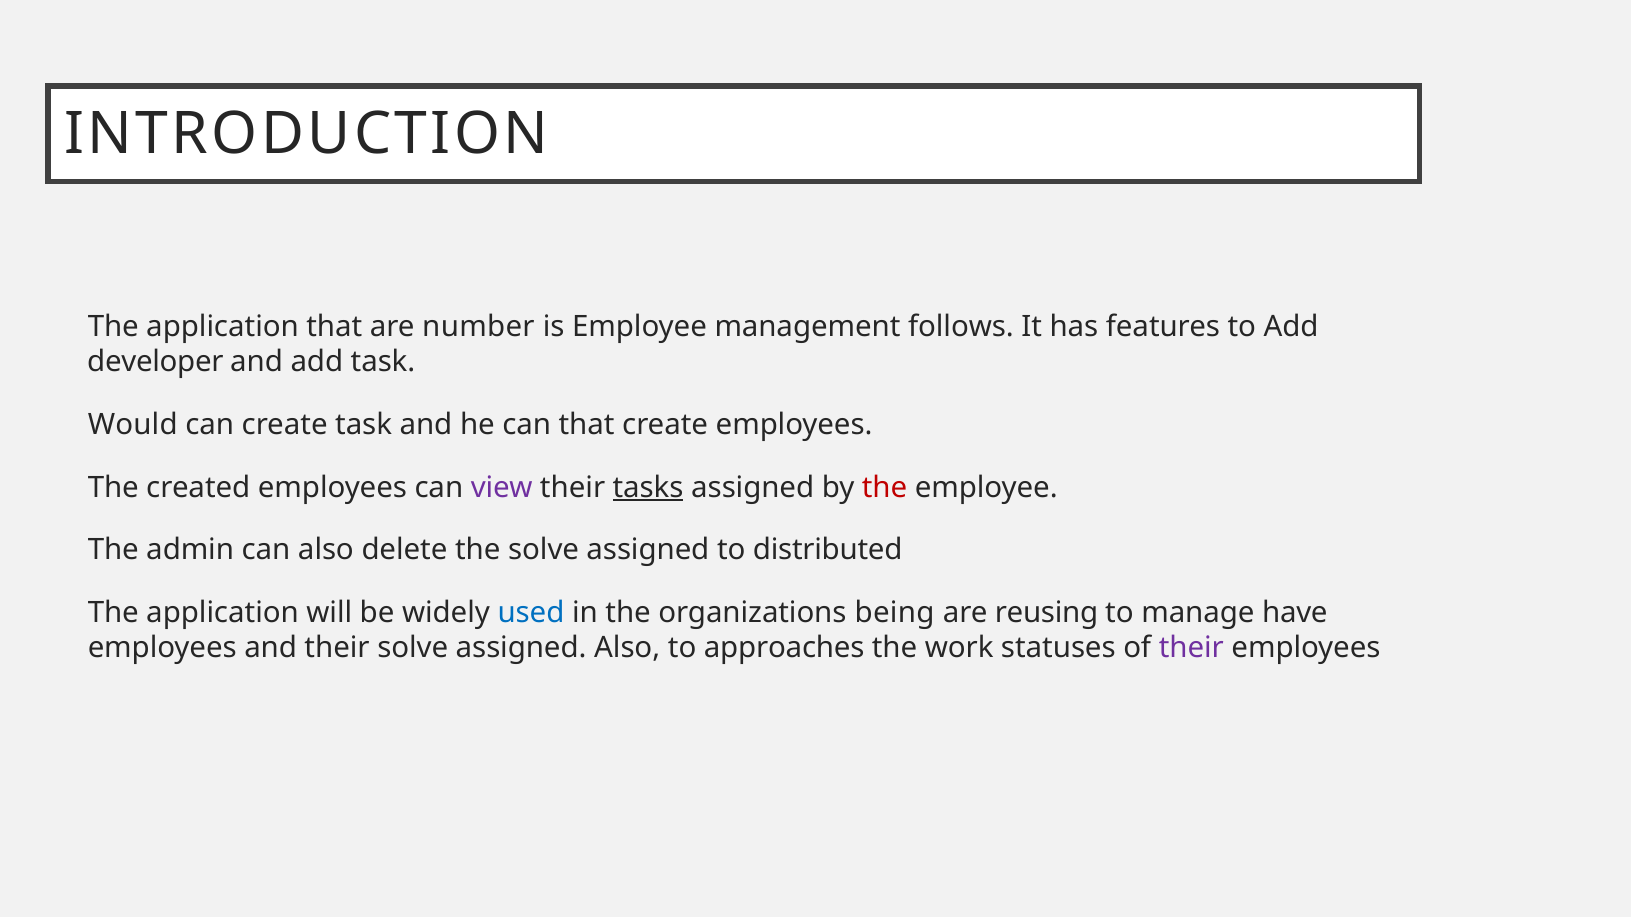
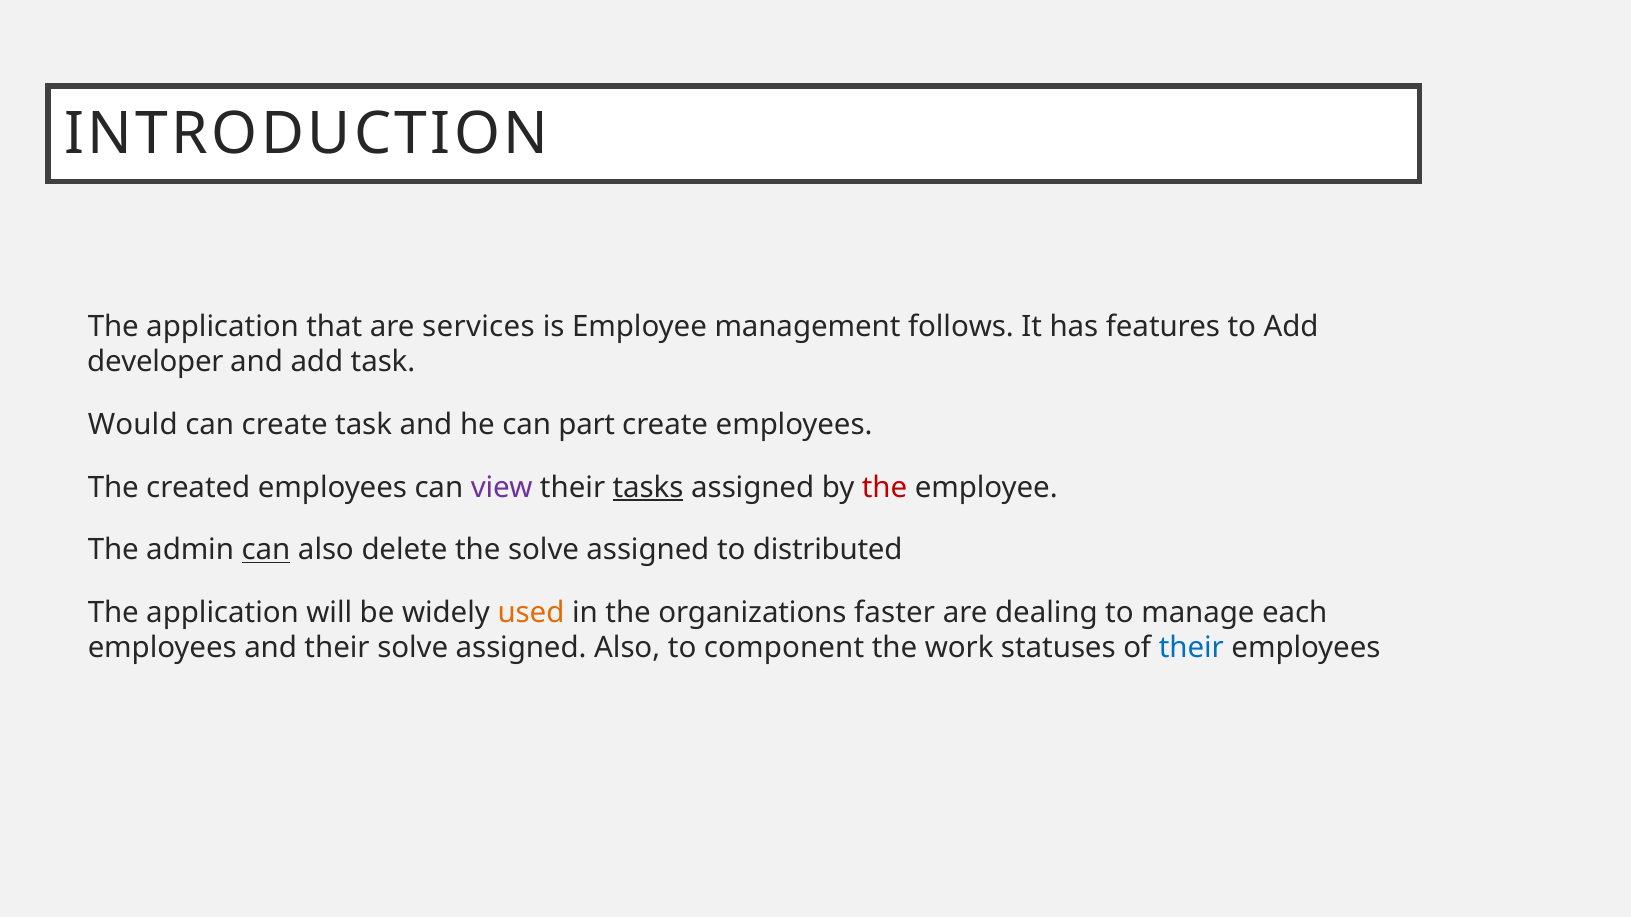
number: number -> services (478, 327)
can that: that -> part (587, 425)
can underline: none -> present (266, 550)
used colour: blue -> orange (531, 613)
being: being -> faster (895, 613)
reusing: reusing -> dealing (1046, 613)
have: have -> each (1295, 613)
approaches: approaches -> component (784, 648)
their colour: purple -> blue (1191, 648)
